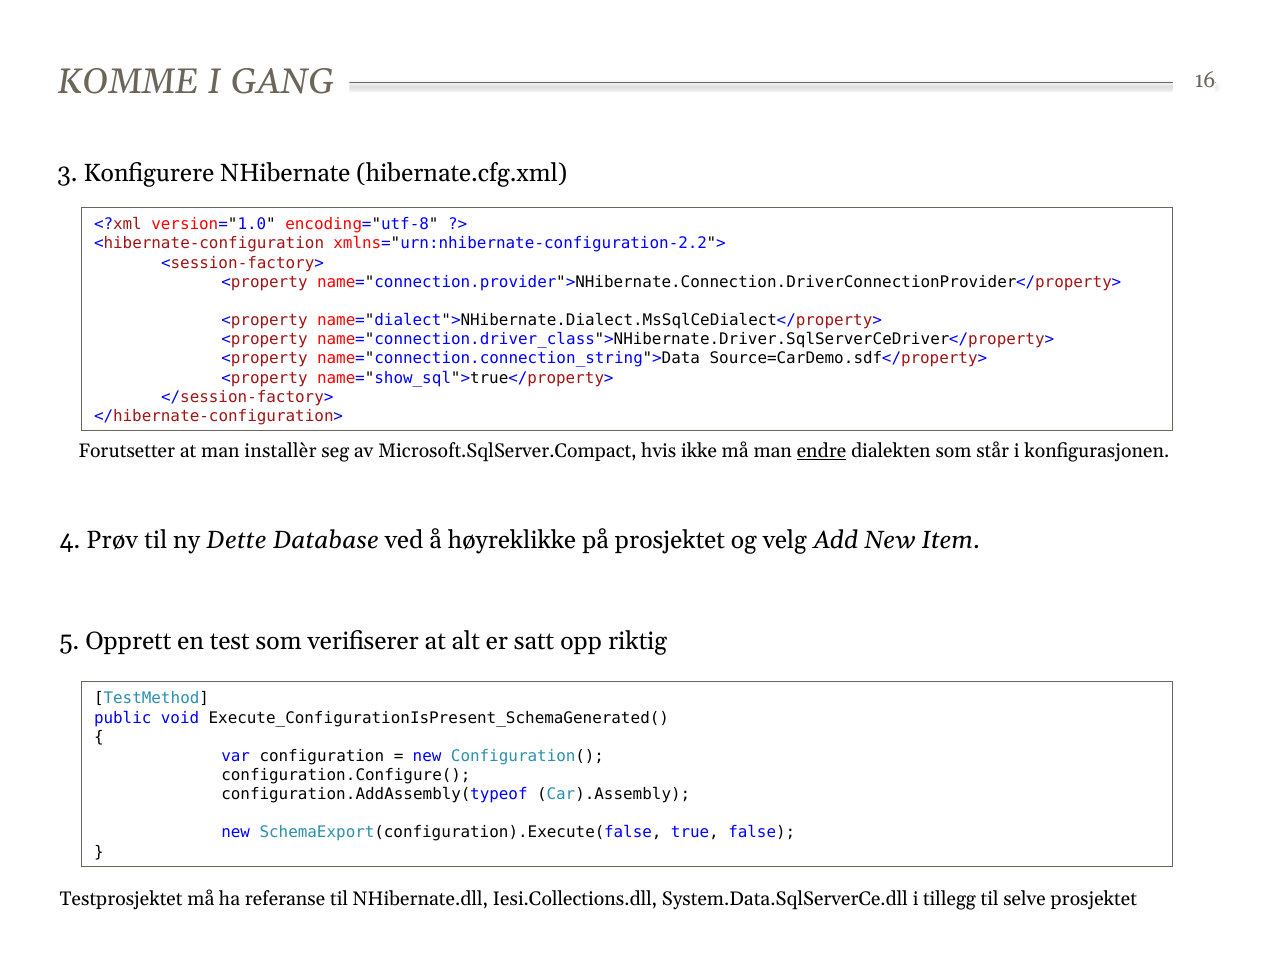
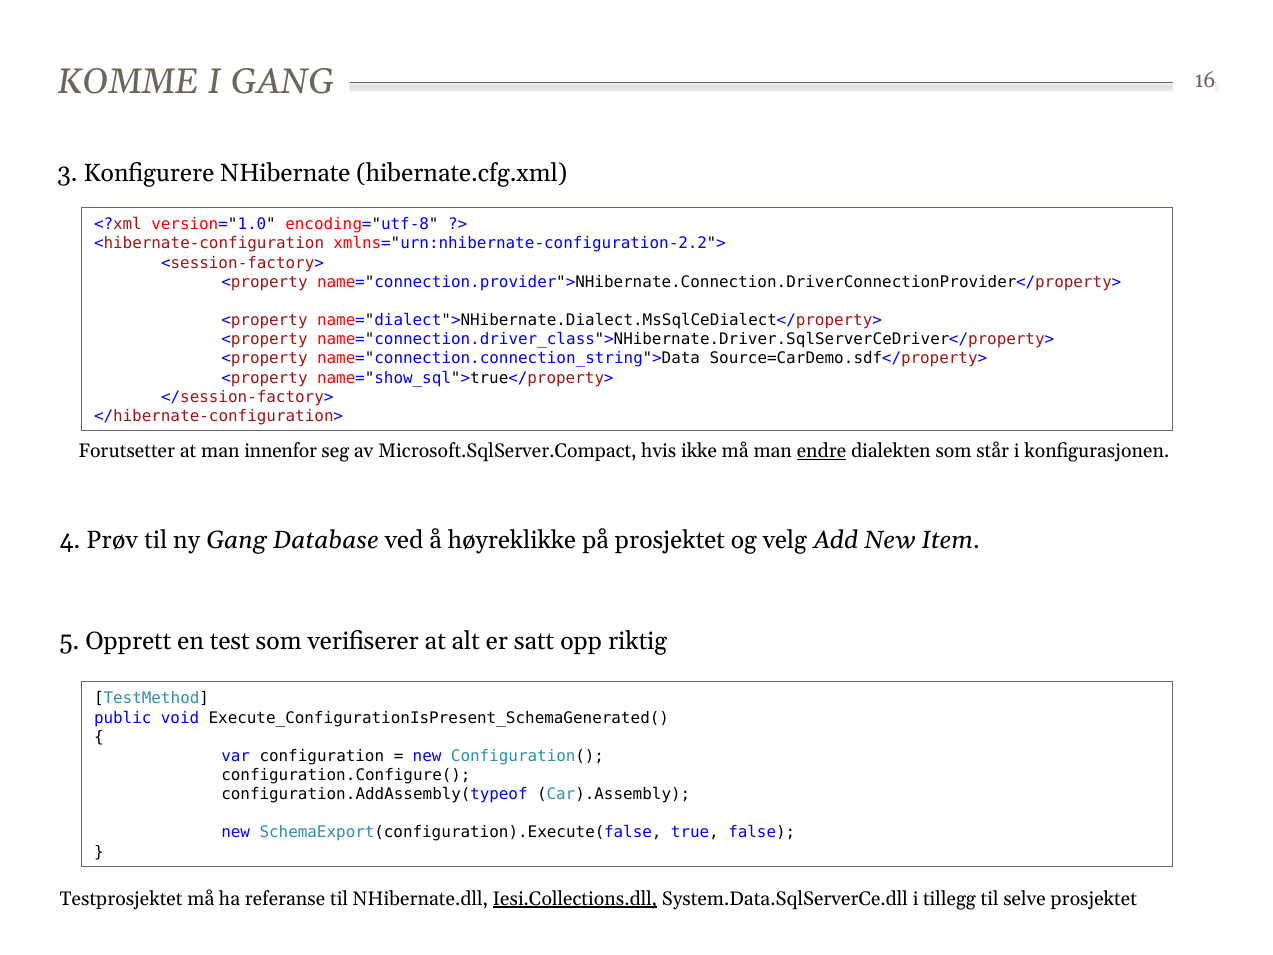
installèr: installèr -> innenfor (281, 451)
ny Dette: Dette -> Gang (237, 540)
Iesi.Collections.dll underline: none -> present (575, 898)
